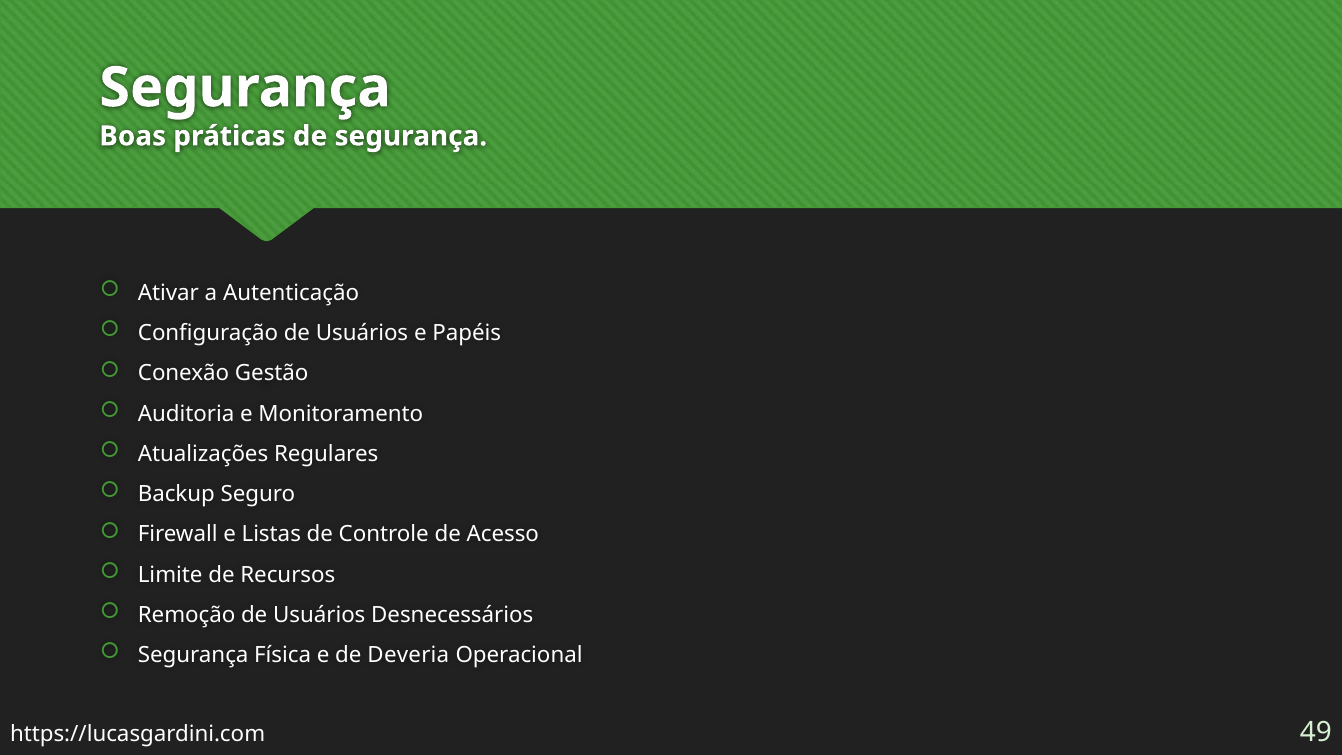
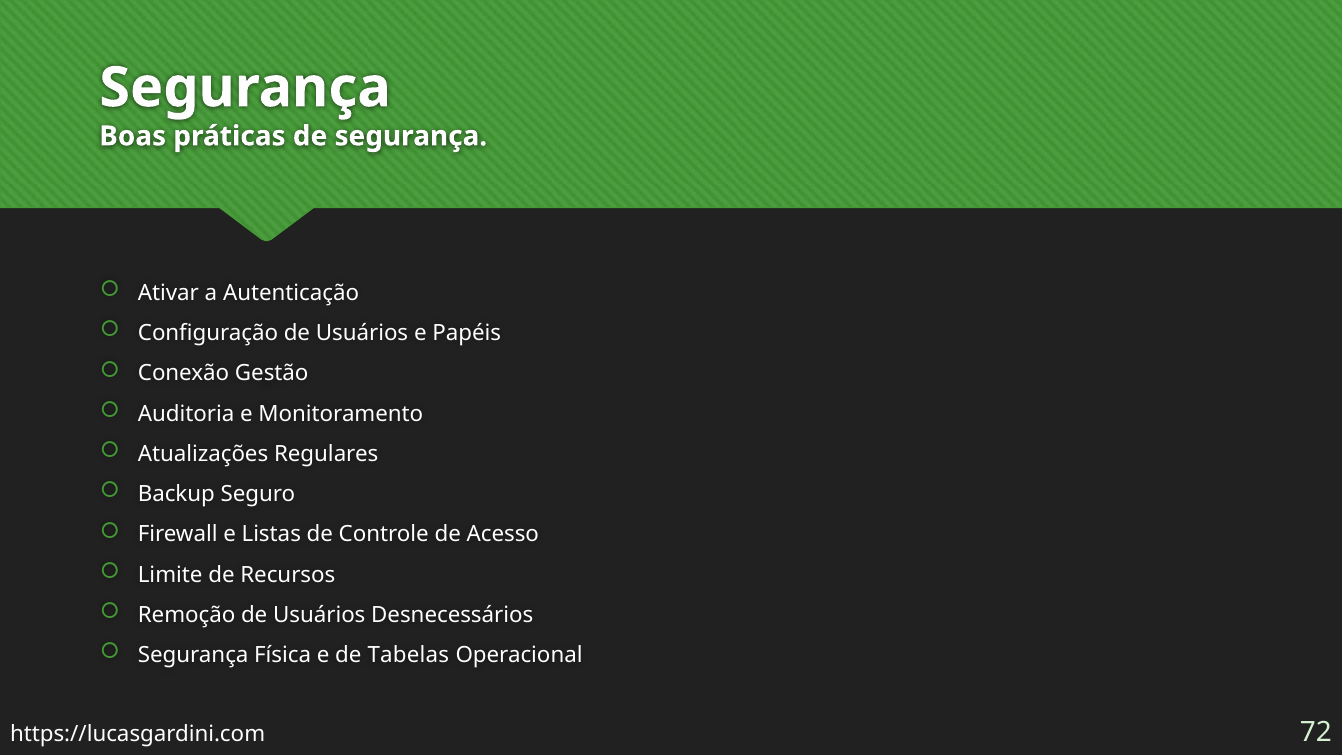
Deveria: Deveria -> Tabelas (408, 655)
49: 49 -> 72 (1316, 732)
